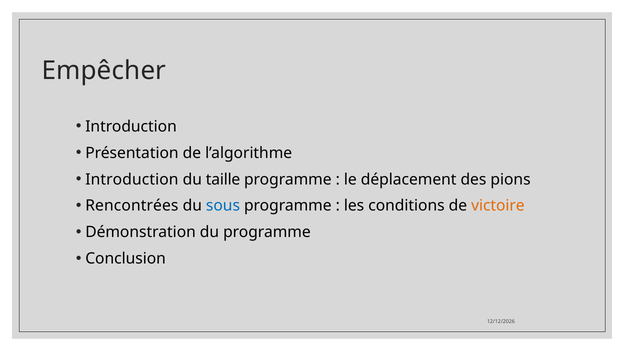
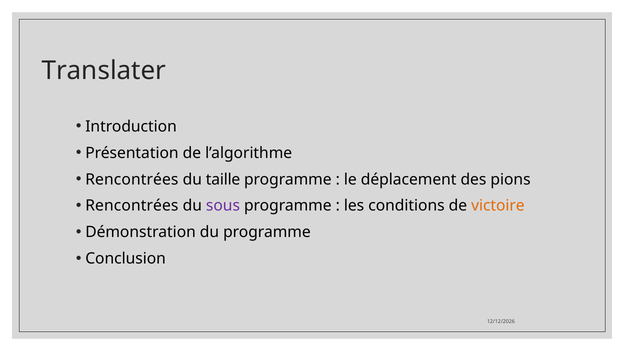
Empêcher: Empêcher -> Translater (104, 71)
Introduction: Introduction -> Rencontrées (132, 179)
sous colour: blue -> purple (223, 206)
